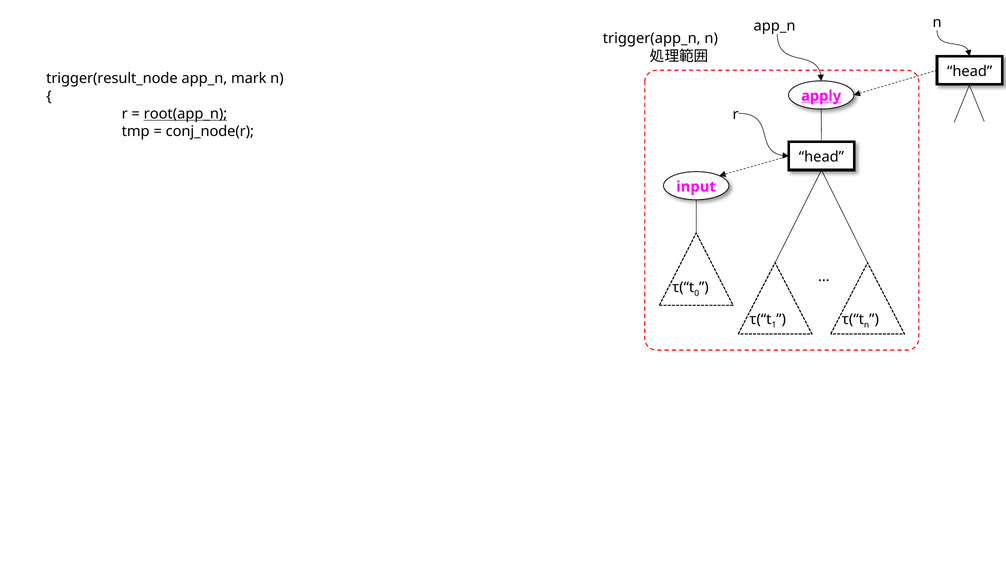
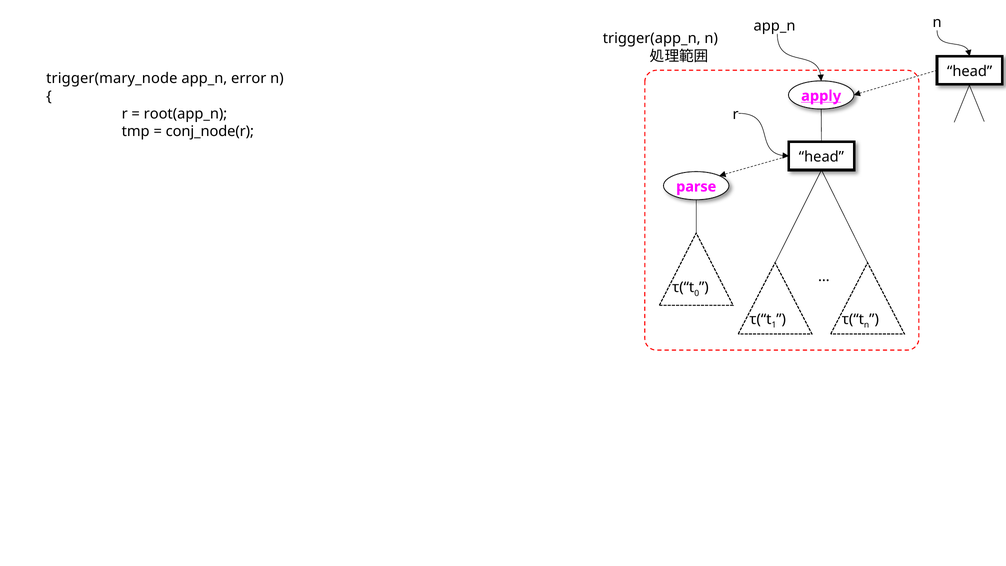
trigger(result_node: trigger(result_node -> trigger(mary_node (112, 79)
mark: mark -> error (249, 79)
root(app_n underline: present -> none (185, 114)
input: input -> parse (696, 187)
